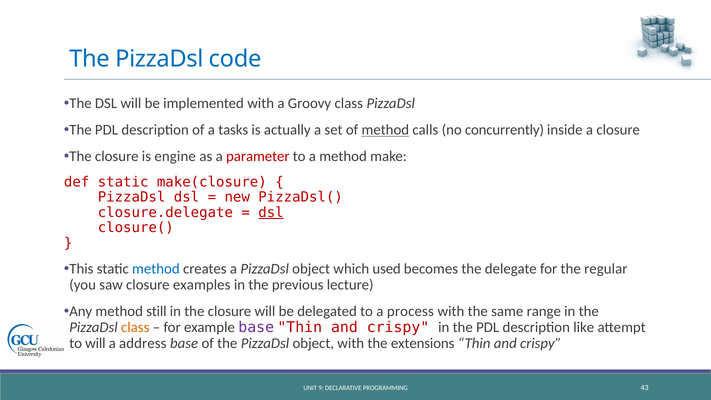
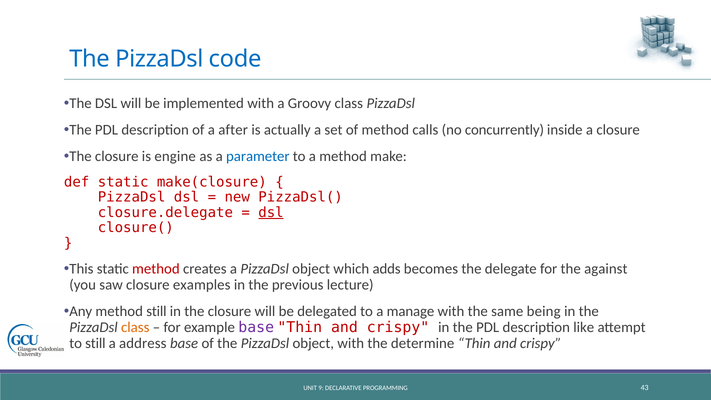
tasks: tasks -> after (233, 130)
method underline: present -> none (385, 130)
parameter colour: red -> blue (258, 156)
method colour: blue -> red (156, 269)
used: used -> adds (387, 269)
regular: regular -> against (606, 269)
process: process -> manage (410, 311)
range: range -> being (544, 311)
to will: will -> still (95, 343)
extensions: extensions -> determine (423, 343)
